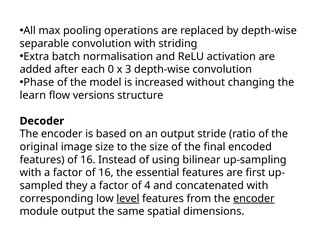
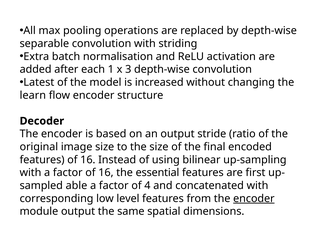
0: 0 -> 1 (111, 69)
Phase: Phase -> Latest (39, 82)
flow versions: versions -> encoder (94, 95)
they: they -> able (76, 185)
level underline: present -> none (128, 198)
